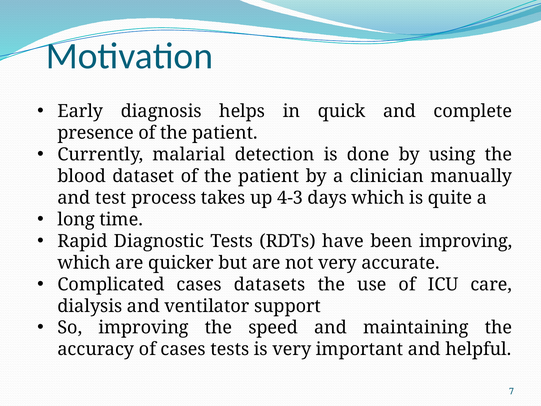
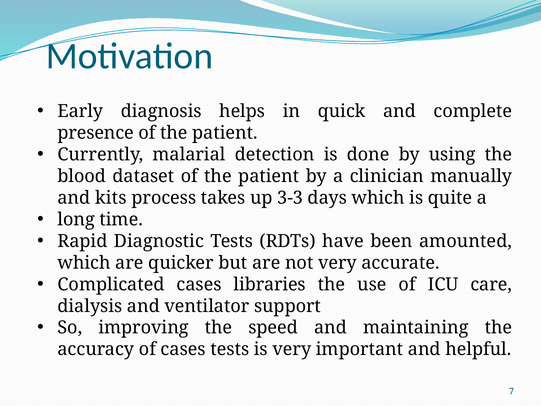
test: test -> kits (111, 198)
4-3: 4-3 -> 3-3 (290, 198)
been improving: improving -> amounted (466, 241)
datasets: datasets -> libraries (270, 284)
